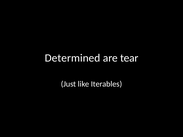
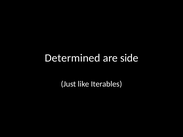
tear: tear -> side (129, 58)
